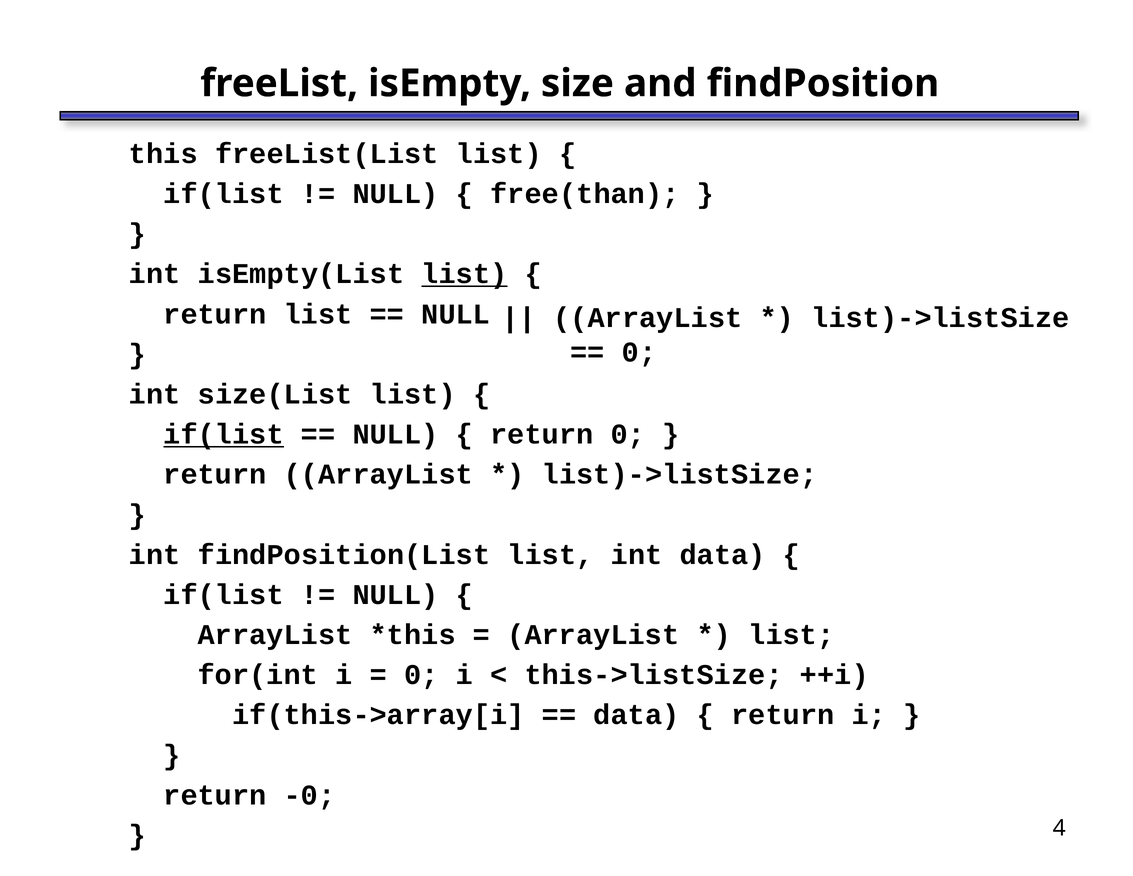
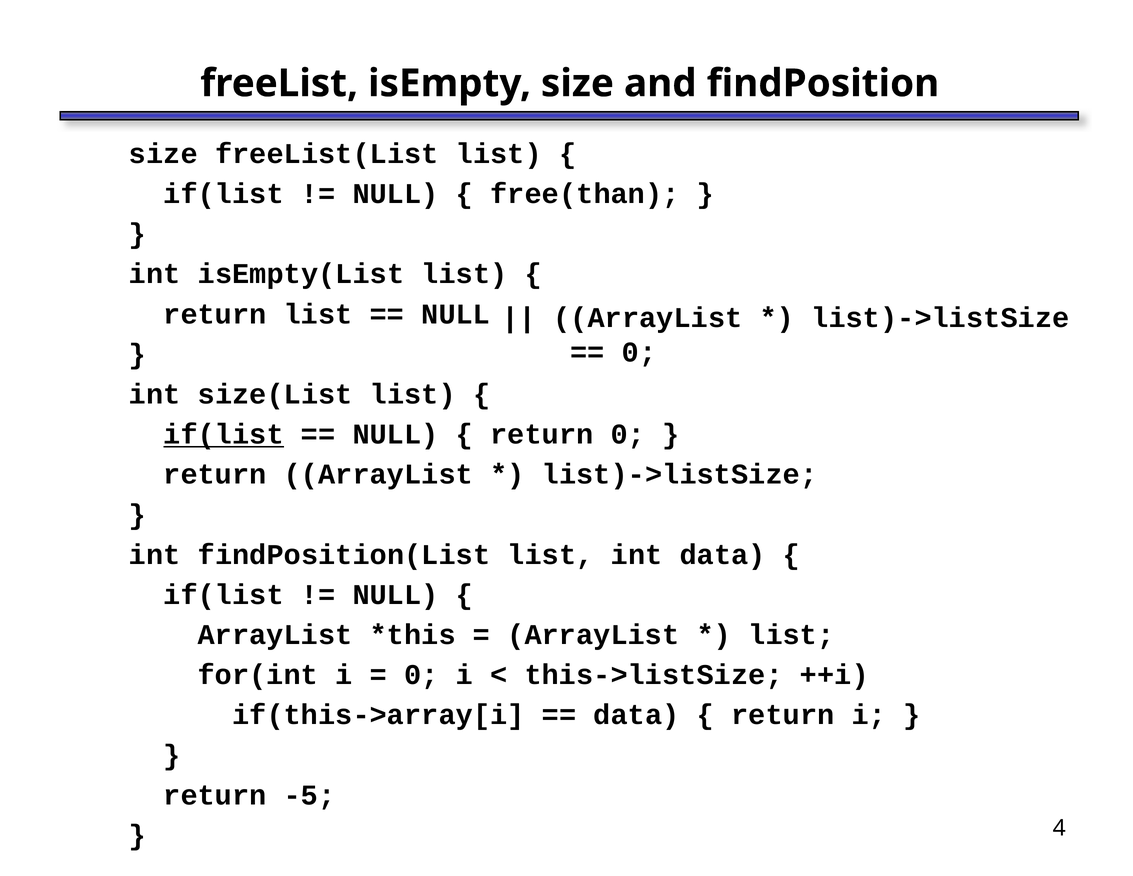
this: this -> size (163, 154)
list underline: present -> none (464, 274)
-0: -0 -> -5 (310, 795)
